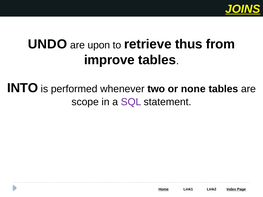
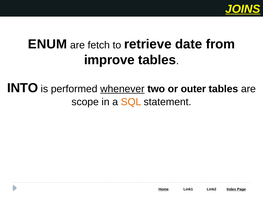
UNDO: UNDO -> ENUM (47, 44)
upon: upon -> fetch (99, 45)
thus: thus -> date (189, 44)
whenever underline: none -> present (122, 89)
none: none -> outer (193, 89)
SQL colour: purple -> orange (131, 102)
